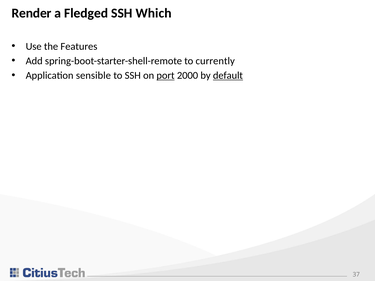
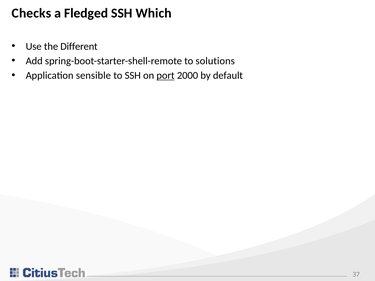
Render: Render -> Checks (31, 13)
Features: Features -> Different (79, 46)
currently: currently -> solutions (215, 61)
default underline: present -> none (228, 76)
